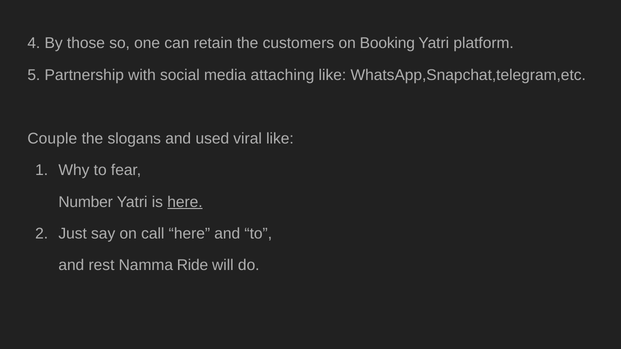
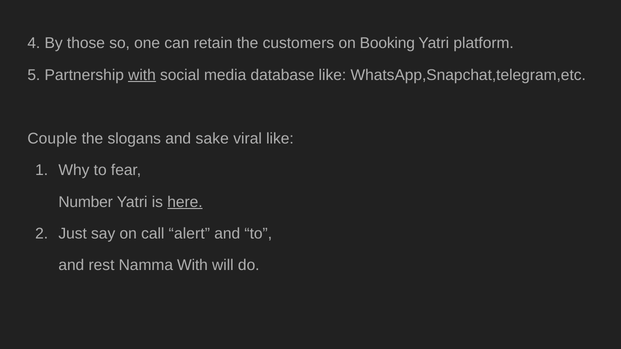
with underline: none -> present (142, 75)
attaching: attaching -> database (283, 75)
used: used -> sake (212, 139)
call here: here -> alert (189, 234)
Namma Ride: Ride -> With (192, 266)
